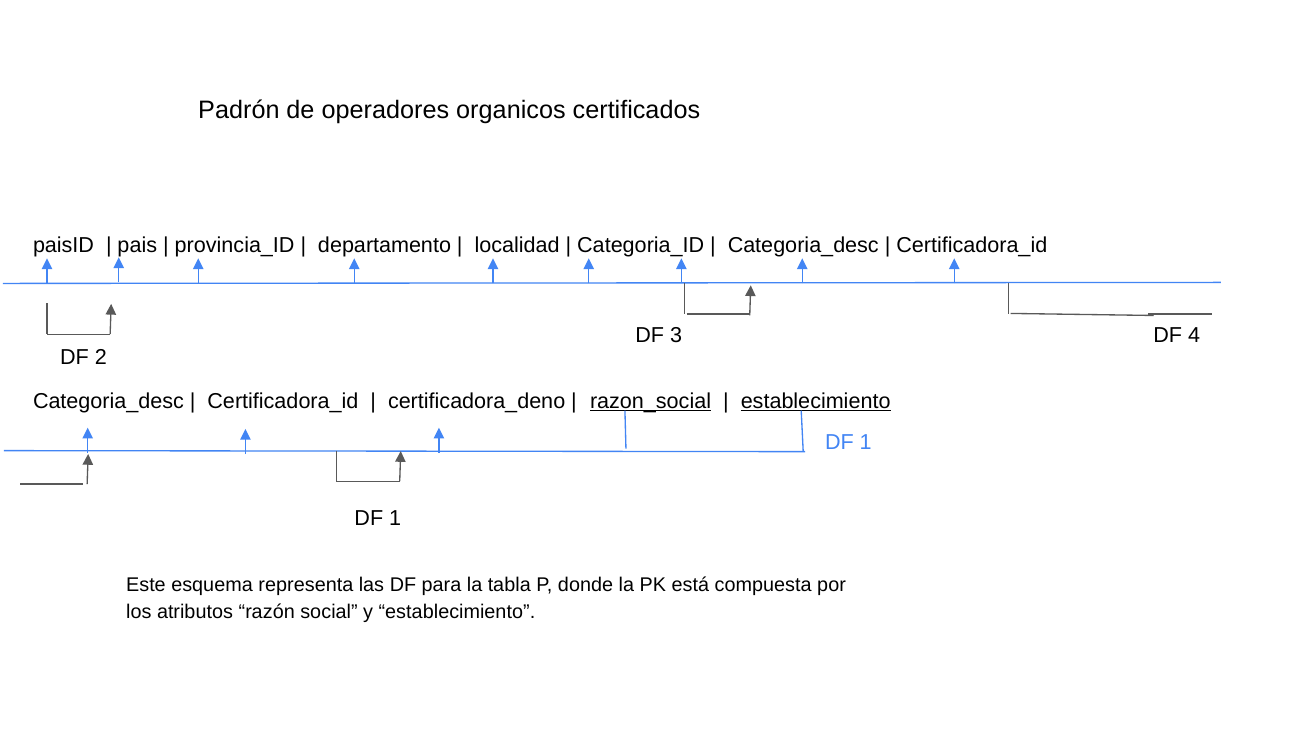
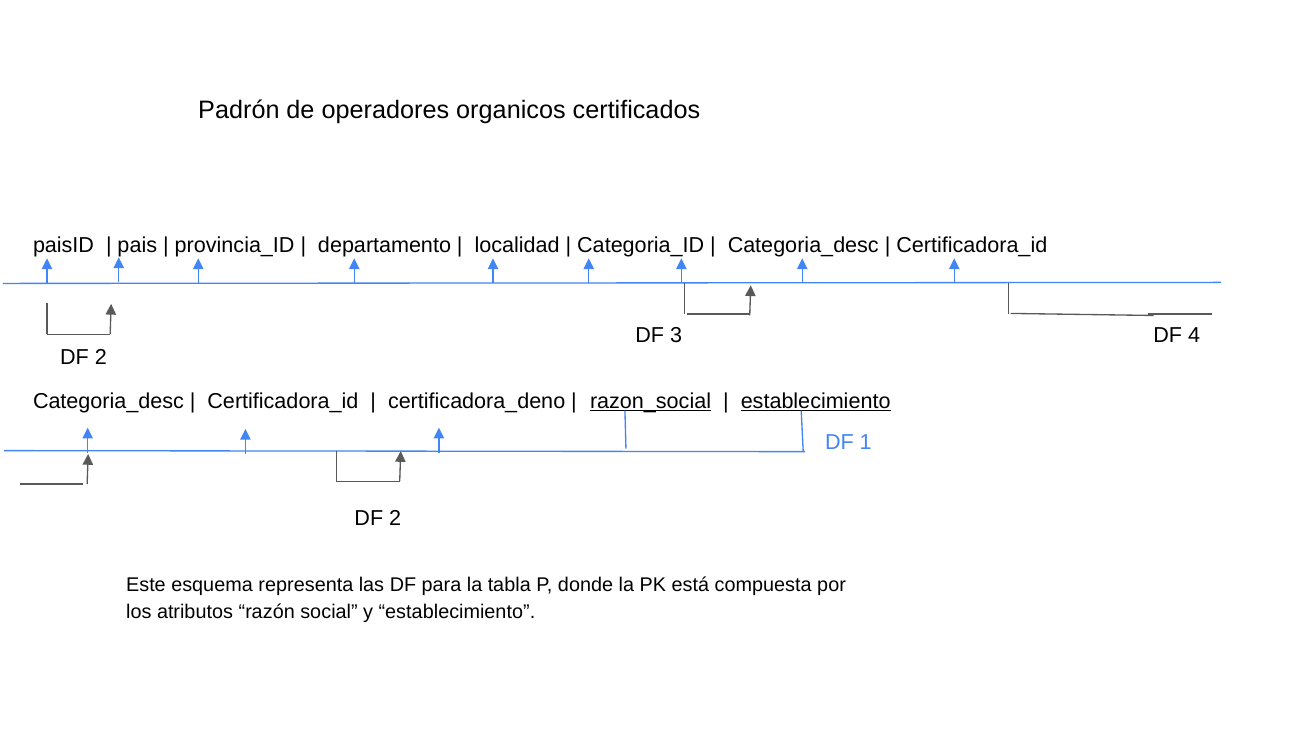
1: 1 -> 2 (395, 518)
